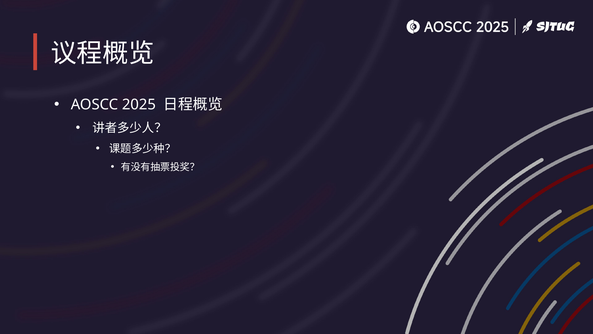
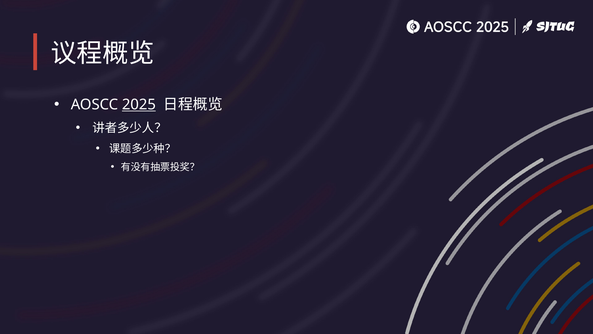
2025 underline: none -> present (139, 104)
